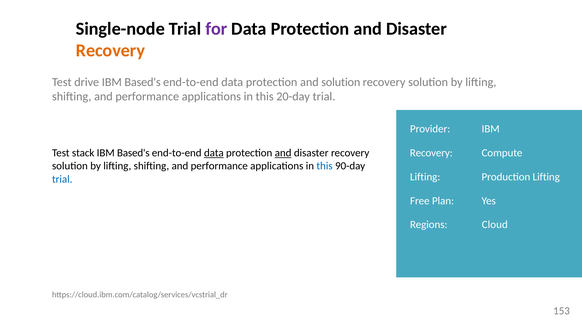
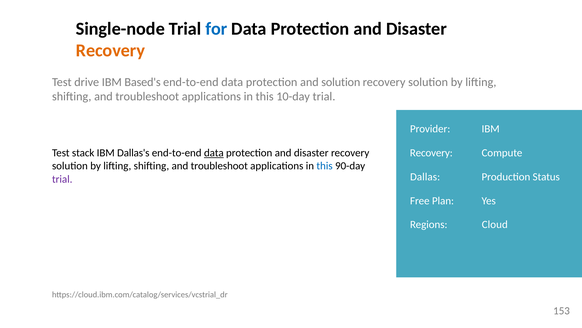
for colour: purple -> blue (216, 29)
performance: performance -> troubleshoot (147, 96)
20-day: 20-day -> 10-day (293, 96)
Based's: Based's -> Dallas's (133, 153)
and underline: present -> none (283, 153)
performance: performance -> troubleshoot (219, 166)
Lifting: Lifting -> Dallas (425, 177)
Production Lifting: Lifting -> Status (546, 177)
trial colour: blue -> purple (62, 179)
